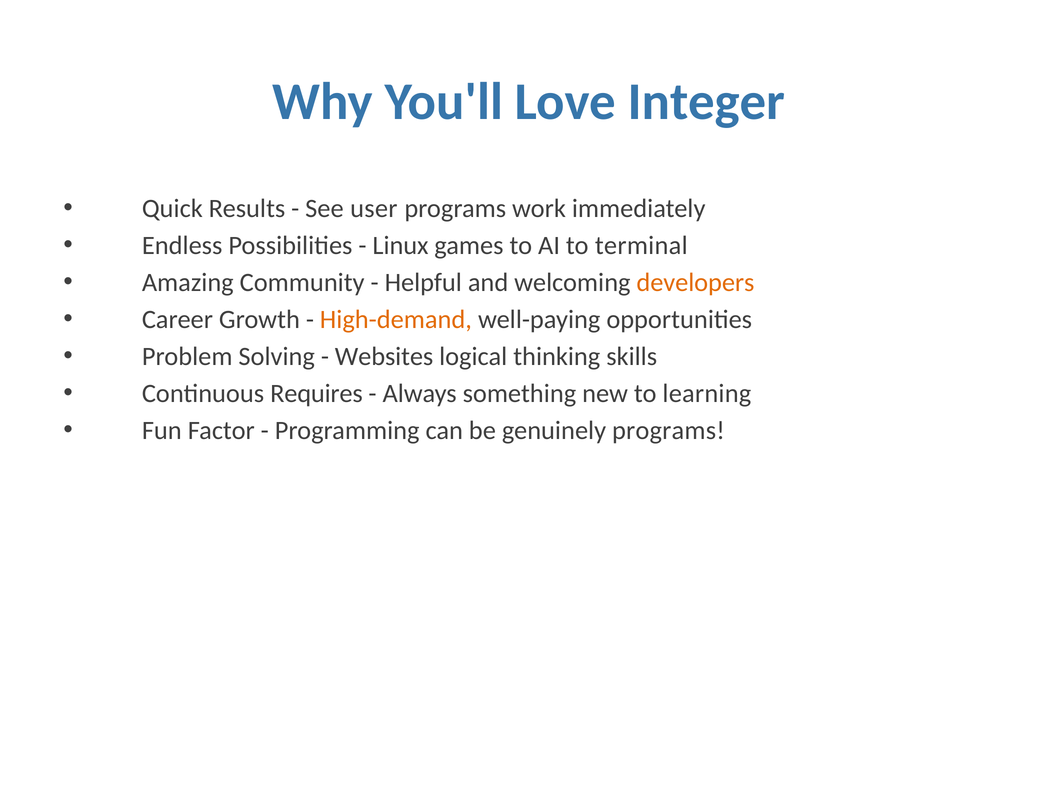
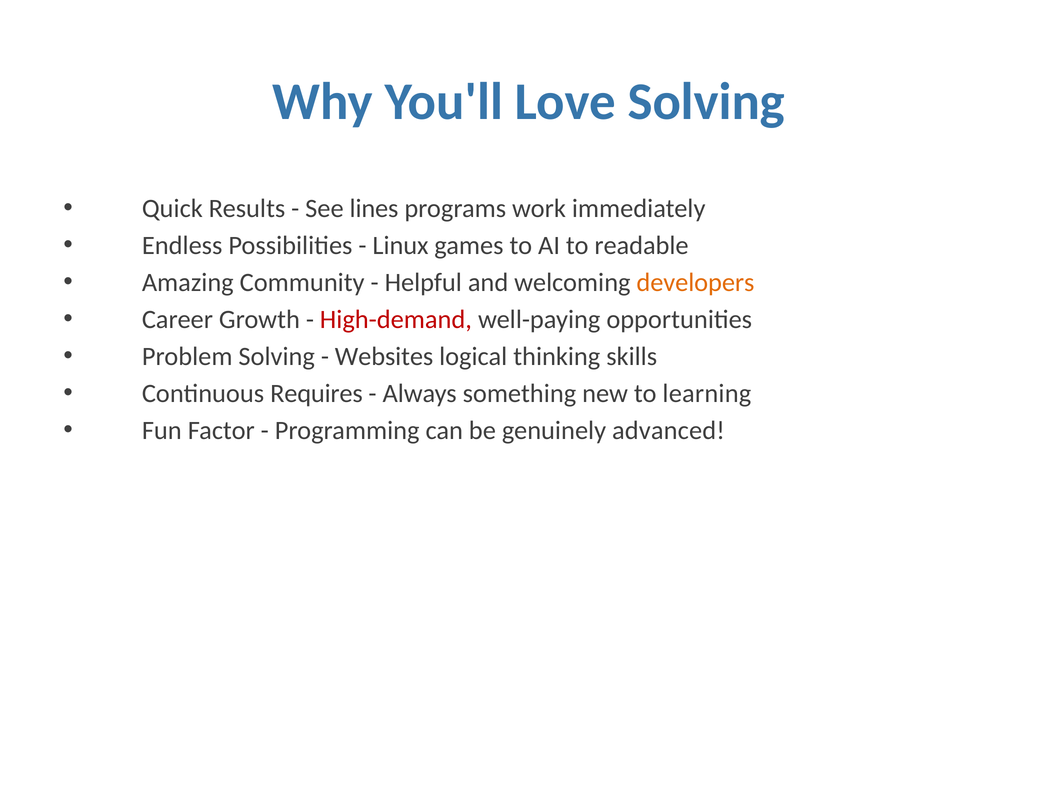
Love Integer: Integer -> Solving (706, 102)
user: user -> lines (374, 208)
terminal: terminal -> readable (641, 245)
High-demand colour: orange -> red (396, 319)
genuinely programs: programs -> advanced (668, 430)
